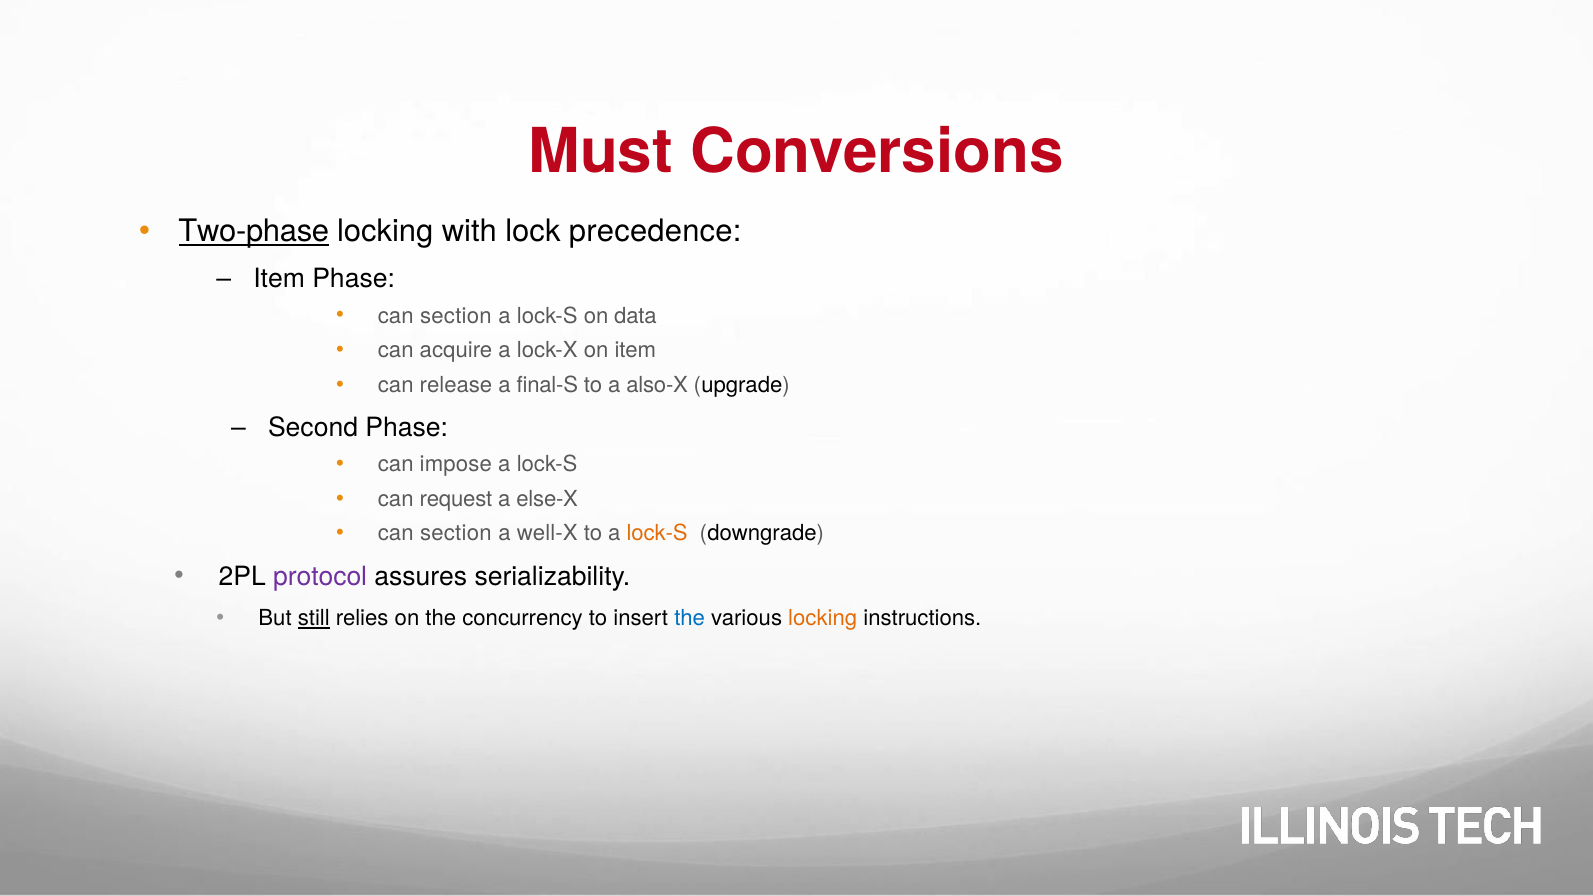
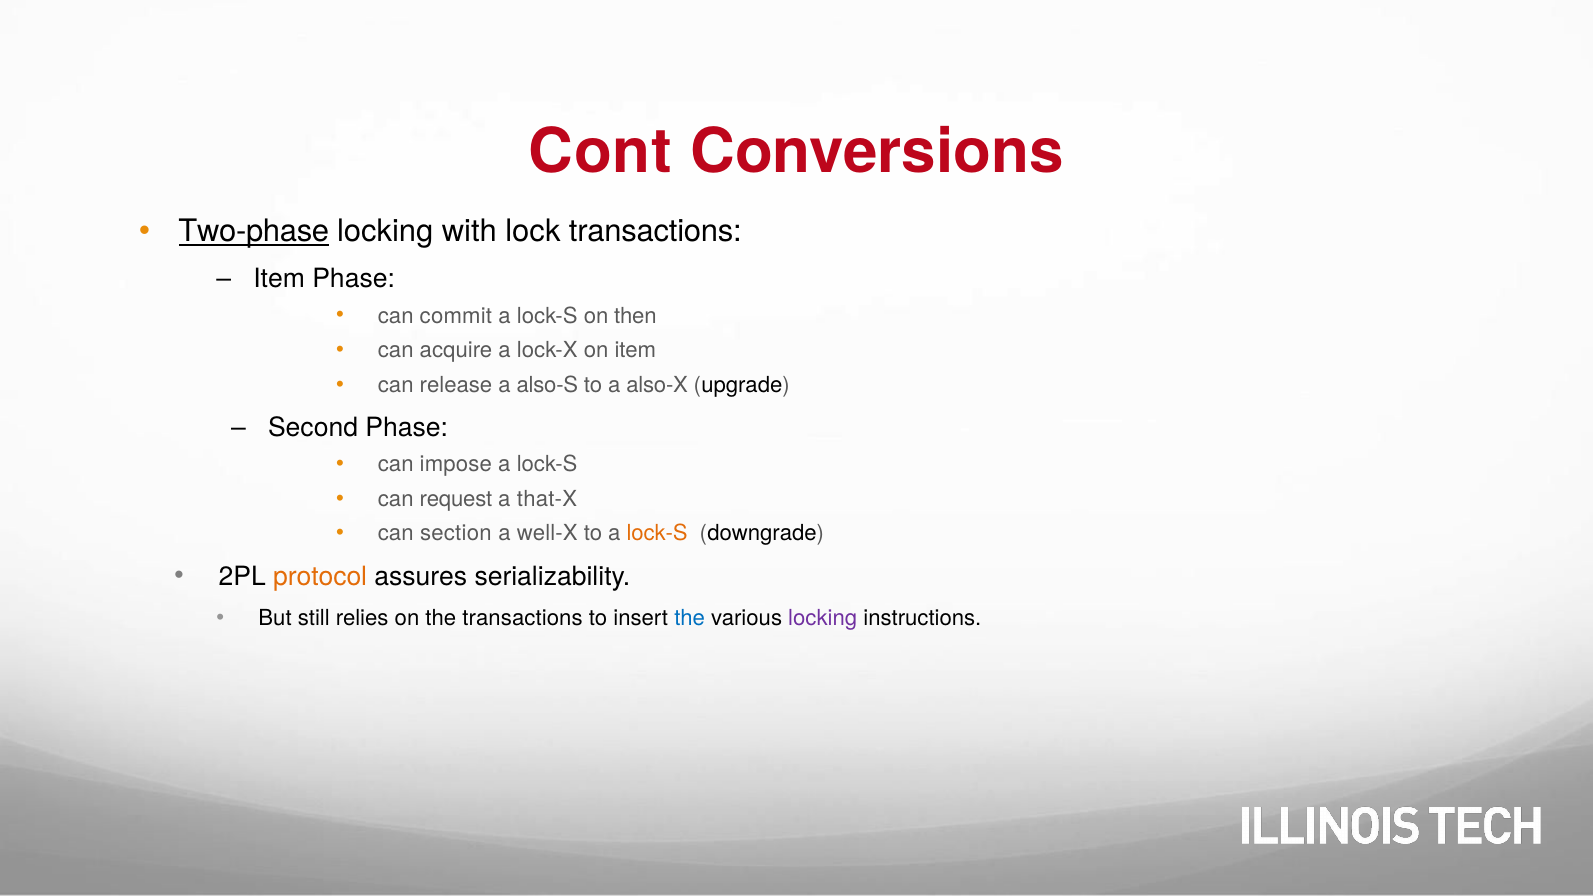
Must: Must -> Cont (600, 152)
lock precedence: precedence -> transactions (655, 232)
section: section -> commit (456, 316)
data: data -> then (635, 316)
final-S: final-S -> also-S (547, 385)
else-X: else-X -> that-X (547, 499)
protocol colour: purple -> orange (320, 576)
still underline: present -> none (314, 619)
the concurrency: concurrency -> transactions (523, 619)
locking colour: orange -> purple (823, 619)
